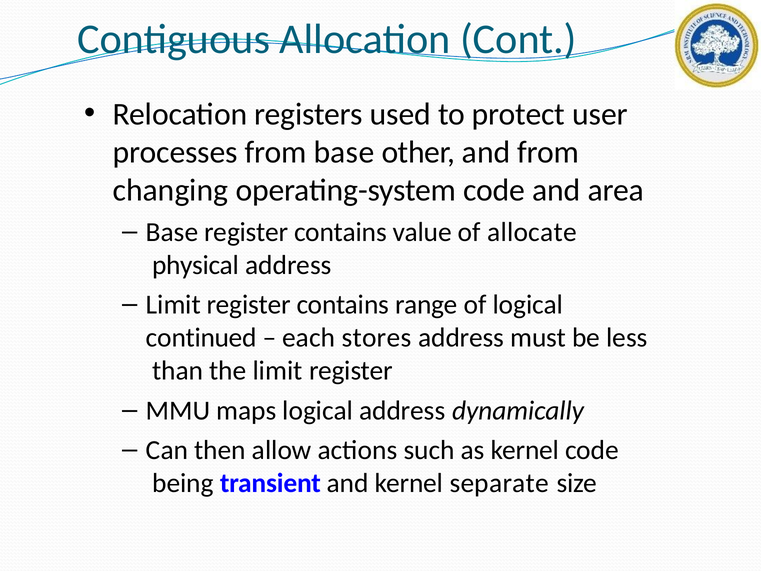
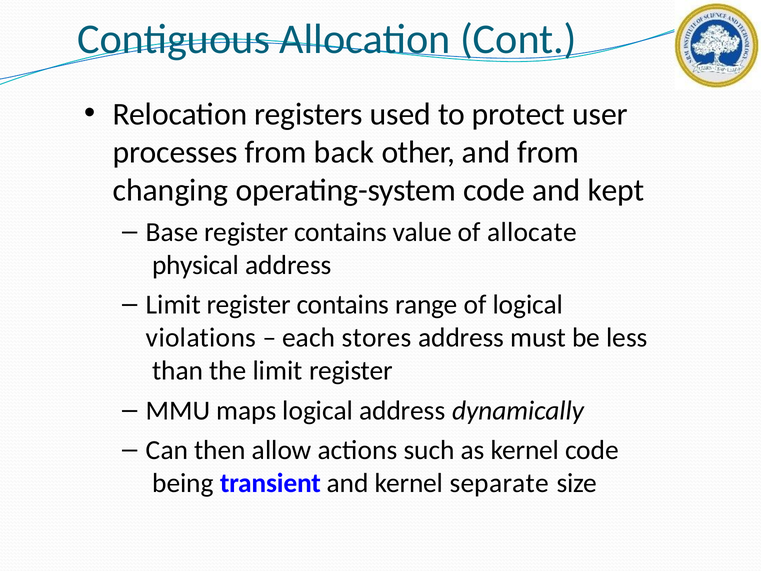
from base: base -> back (344, 152)
area: area -> kept (616, 190)
continued: continued -> violations (201, 338)
